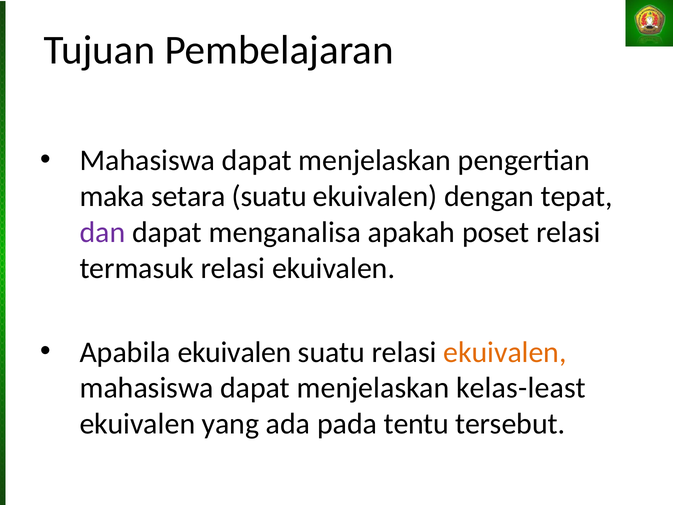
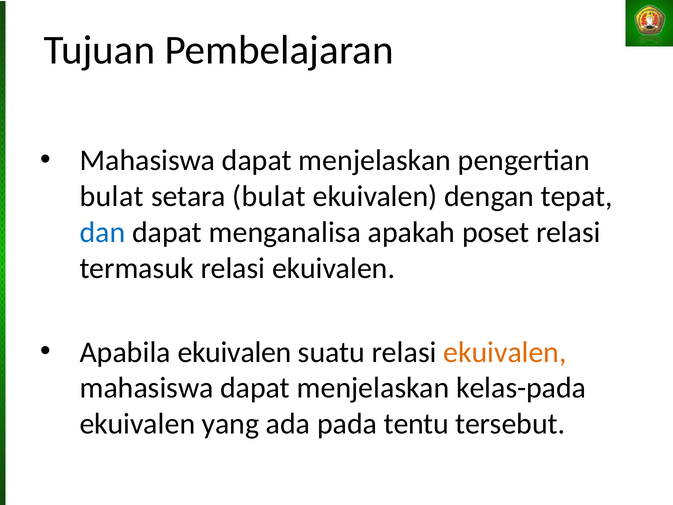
maka: maka -> bulat (112, 196)
setara suatu: suatu -> bulat (269, 196)
dan colour: purple -> blue (103, 232)
kelas-least: kelas-least -> kelas-pada (521, 388)
